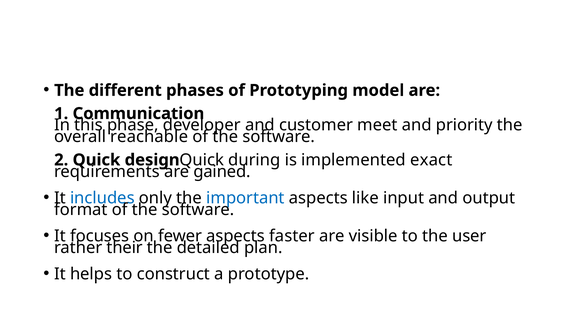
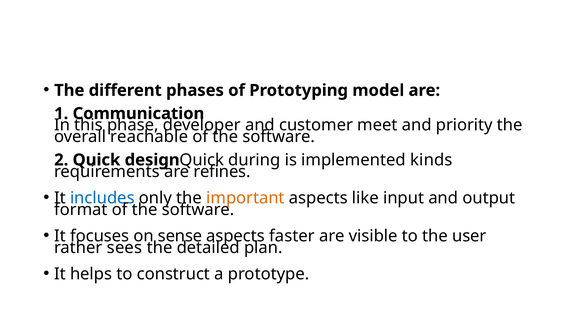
exact: exact -> kinds (431, 160)
gained: gained -> refines (222, 171)
important colour: blue -> orange (245, 198)
fewer: fewer -> sense (180, 236)
their: their -> sees (125, 247)
